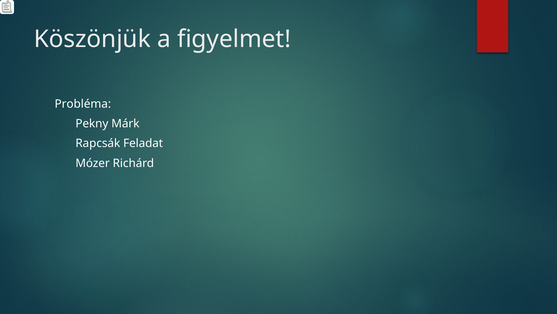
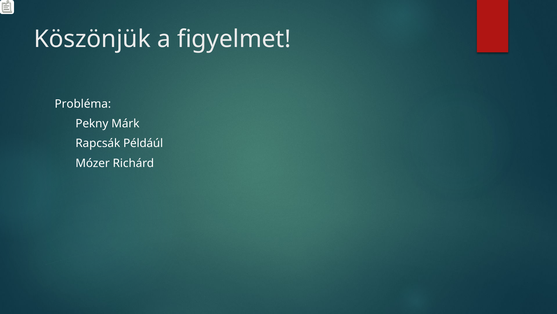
Feladat: Feladat -> Példáúl (143, 143)
